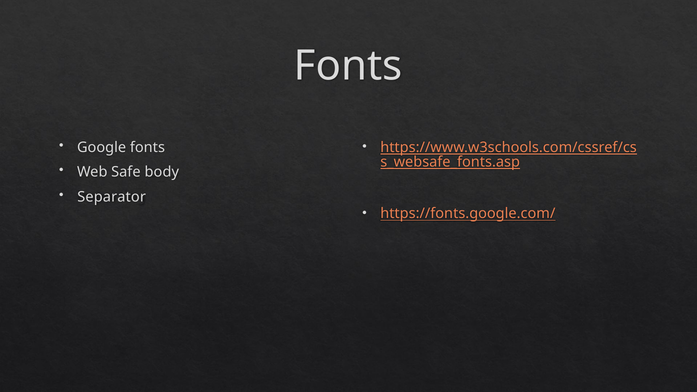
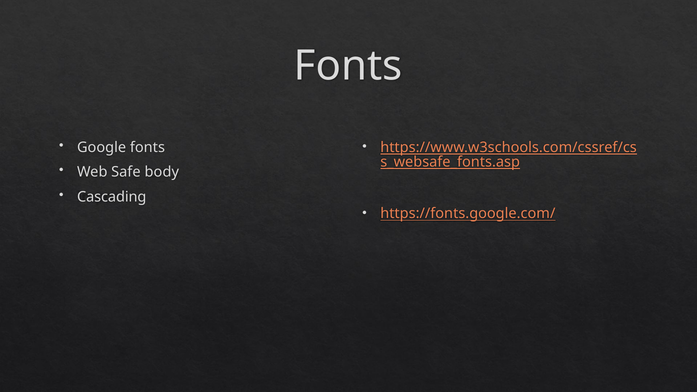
Separator: Separator -> Cascading (112, 197)
